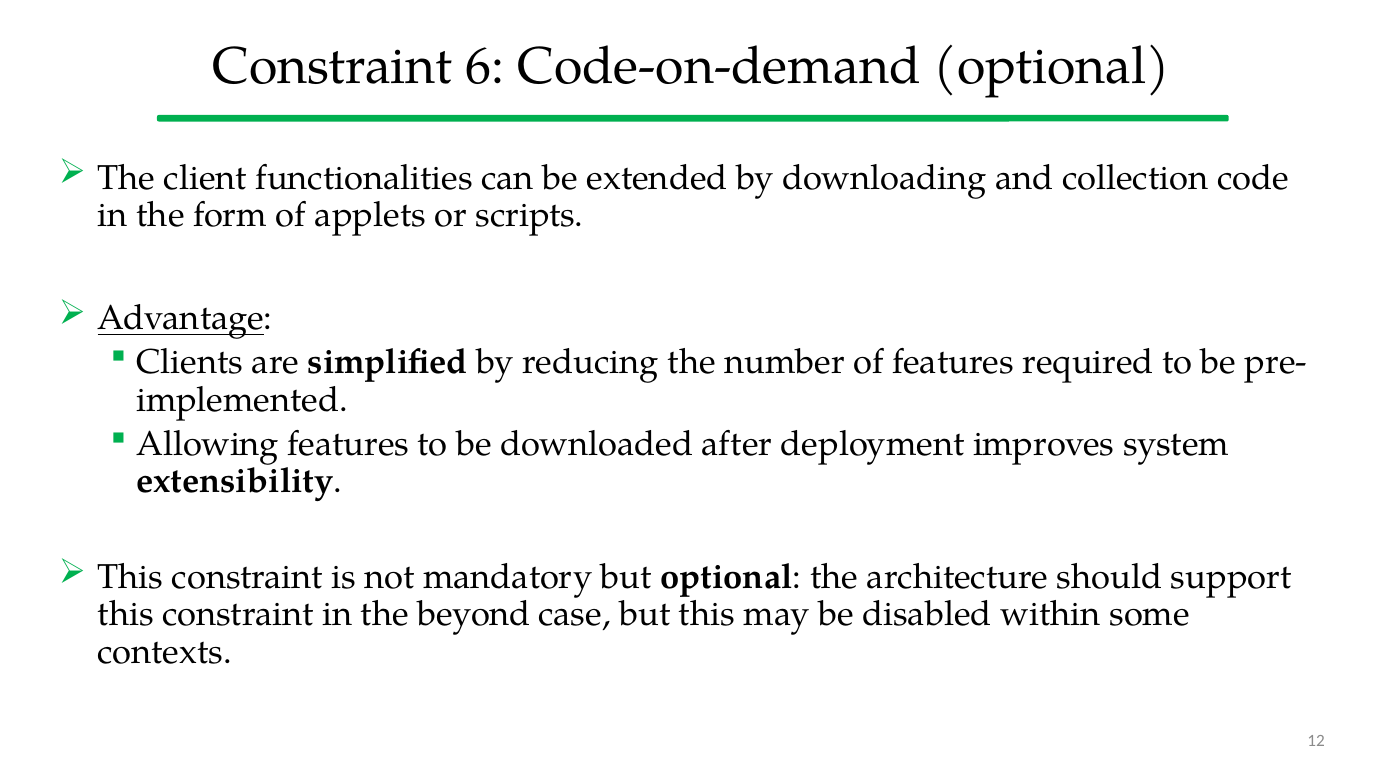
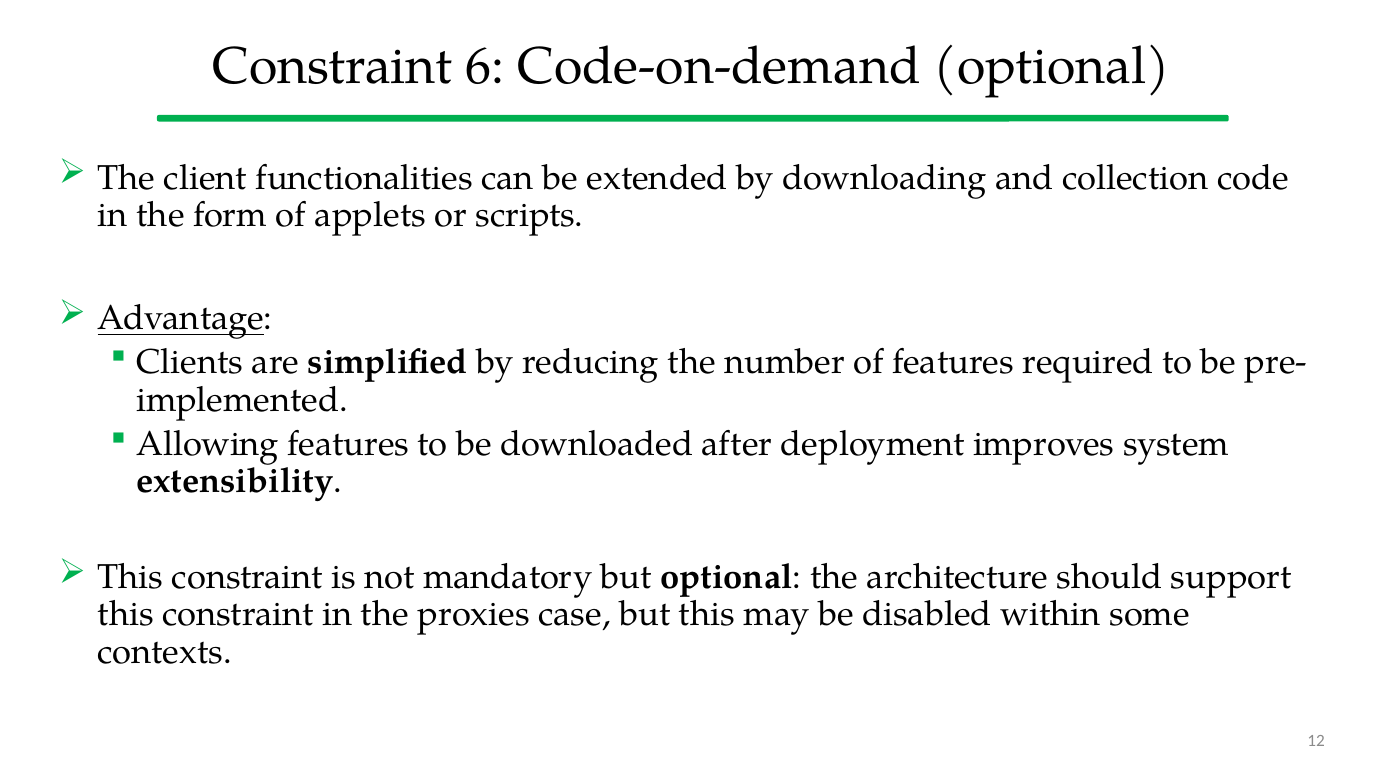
beyond: beyond -> proxies (474, 615)
